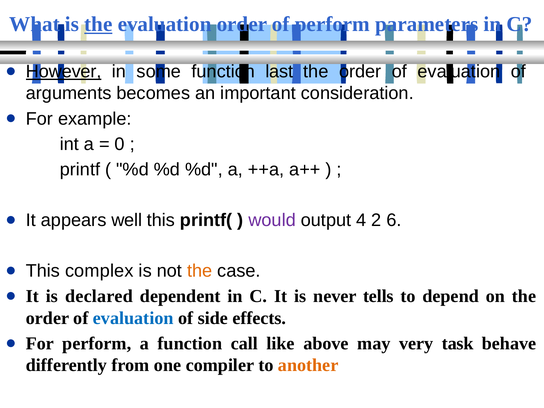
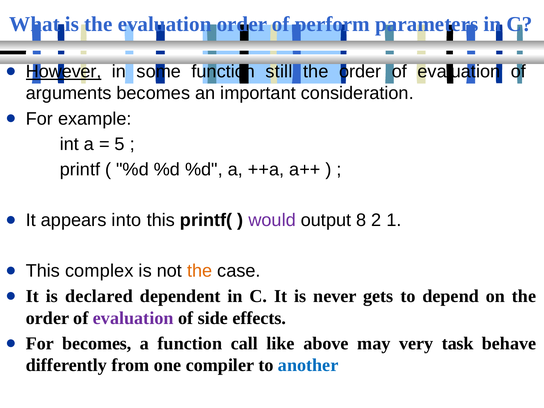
the underline: present -> none (98, 24)
last: last -> still (279, 72)
0: 0 -> 5 (120, 144)
well: well -> into (127, 220)
4: 4 -> 8 (361, 220)
6: 6 -> 1 (394, 220)
tells: tells -> gets (378, 296)
evaluation colour: blue -> purple (133, 318)
For perform: perform -> becomes (97, 343)
another colour: orange -> blue (308, 365)
